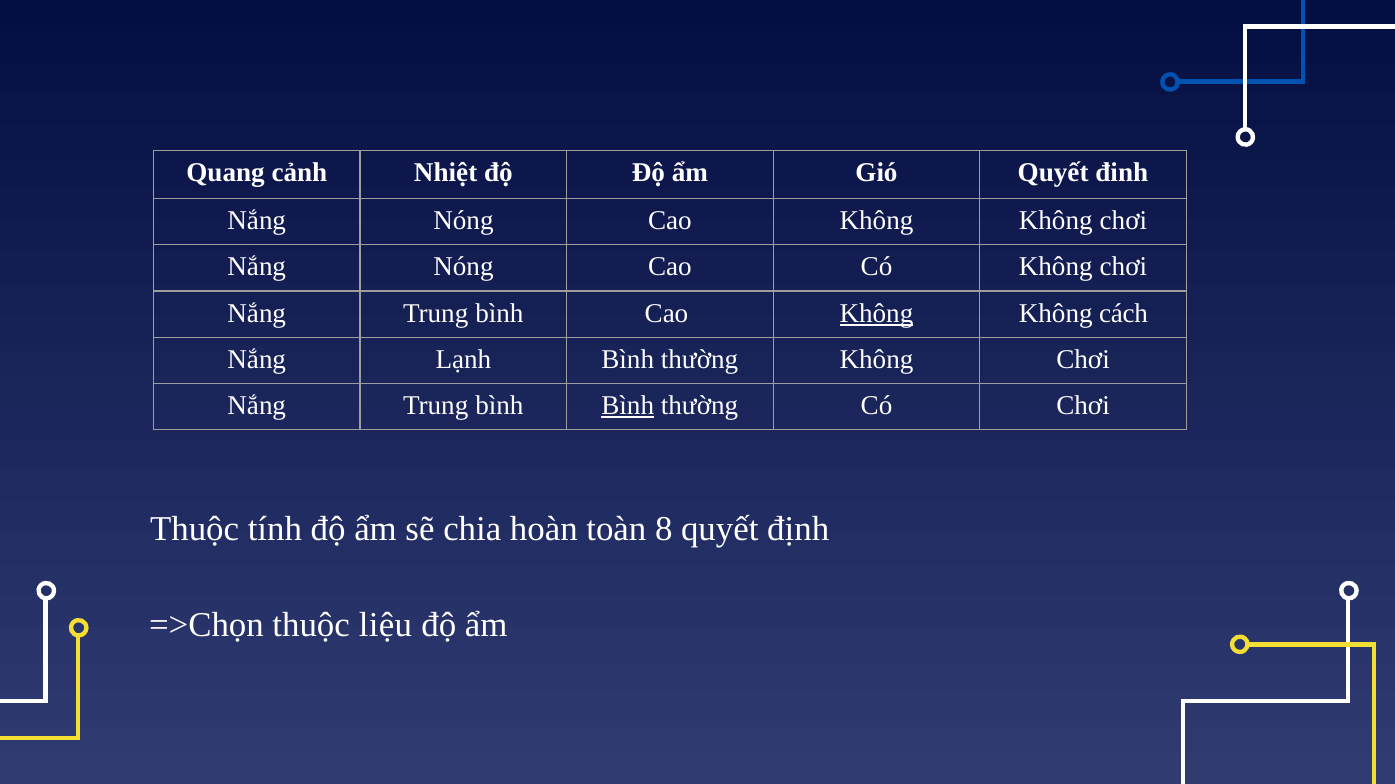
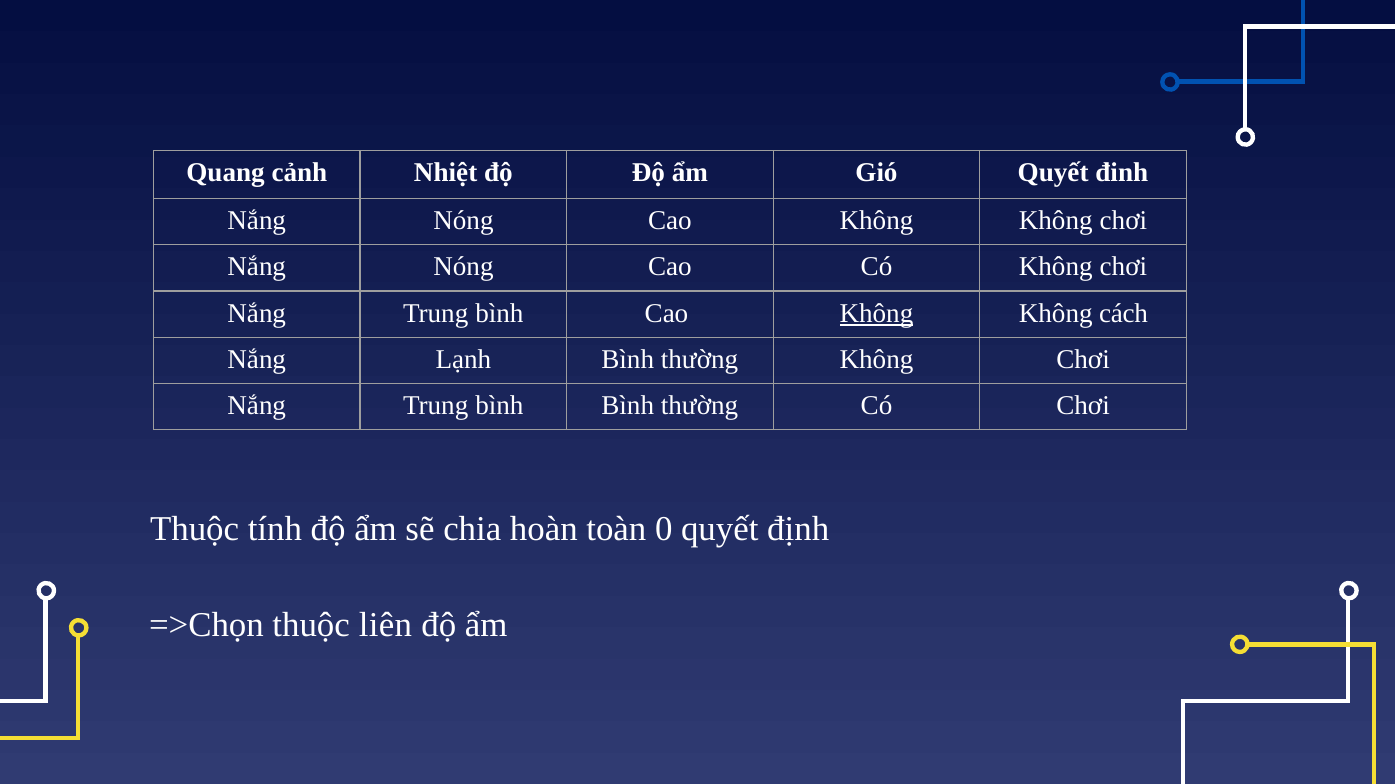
Bình underline: present -> none (628, 406)
8: 8 -> 0 (664, 530)
liệu: liệu -> liên (385, 626)
